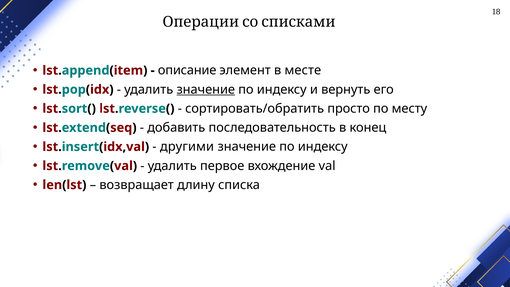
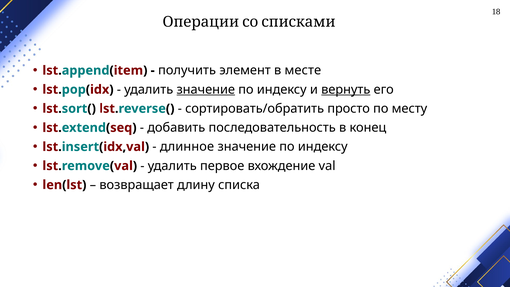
описание: описание -> получить (187, 70)
вернуть underline: none -> present (346, 89)
другими: другими -> длинное (187, 147)
